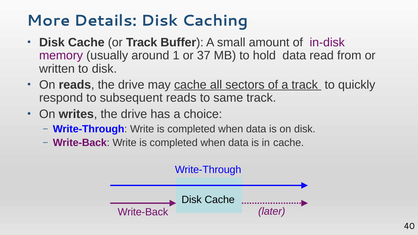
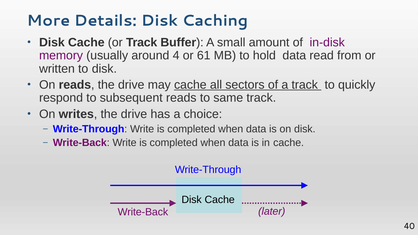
1: 1 -> 4 (176, 56)
37: 37 -> 61 (204, 56)
